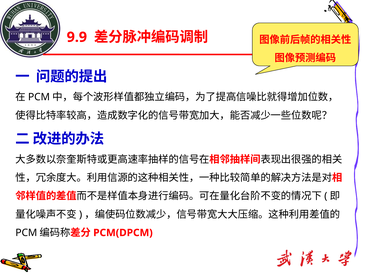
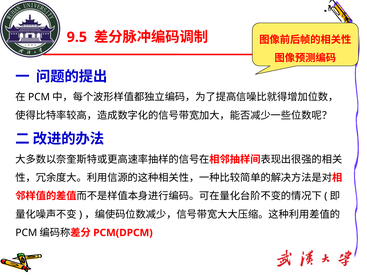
9.9: 9.9 -> 9.5 (77, 37)
